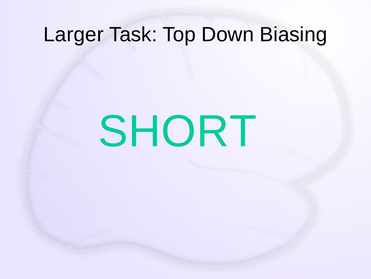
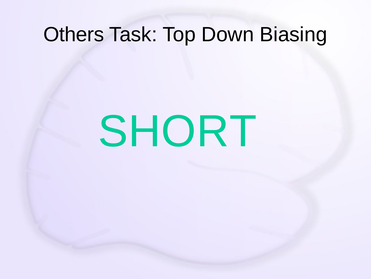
Larger: Larger -> Others (74, 34)
